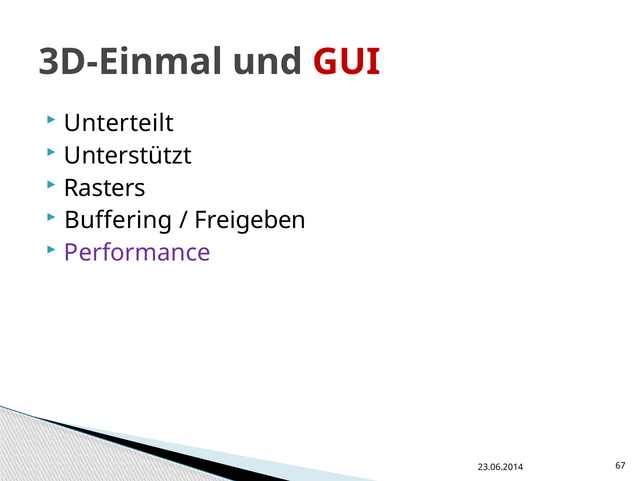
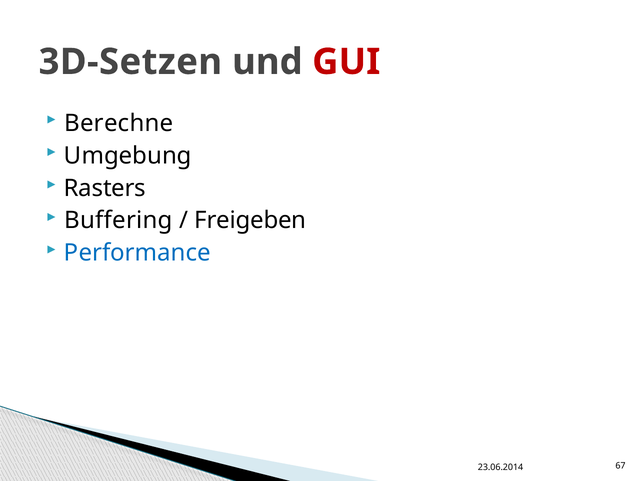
3D-Einmal: 3D-Einmal -> 3D-Setzen (130, 62)
Unterteilt: Unterteilt -> Berechne (119, 123)
Unterstützt: Unterstützt -> Umgebung (128, 156)
Performance colour: purple -> blue (137, 253)
